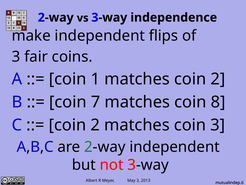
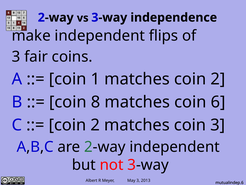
7: 7 -> 8 (96, 102)
8: 8 -> 6 (218, 102)
